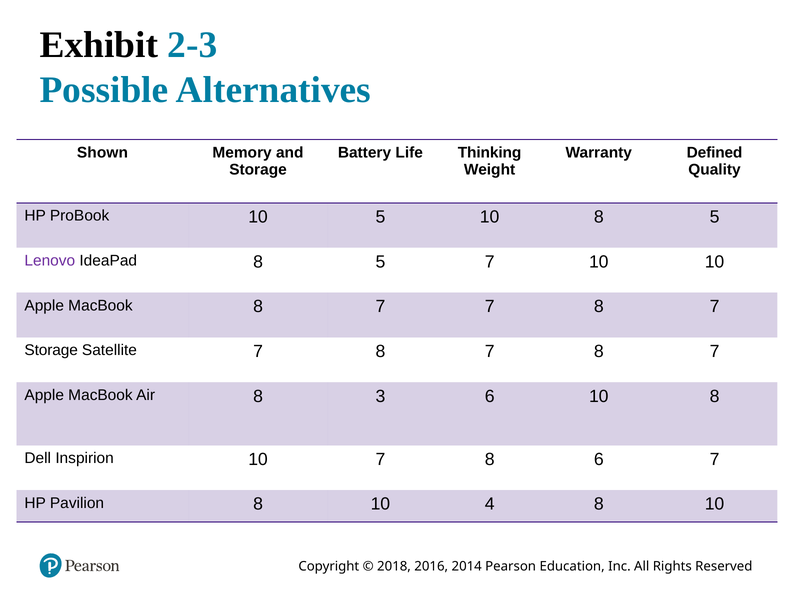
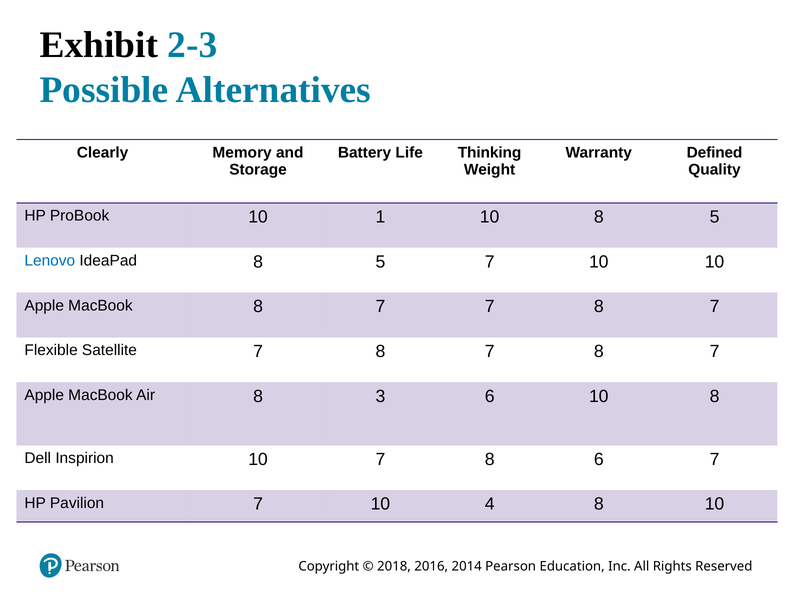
Shown: Shown -> Clearly (103, 153)
10 5: 5 -> 1 (381, 217)
Lenovo colour: purple -> blue (50, 261)
Storage: Storage -> Flexible (51, 351)
Pavilion 8: 8 -> 7 (258, 505)
